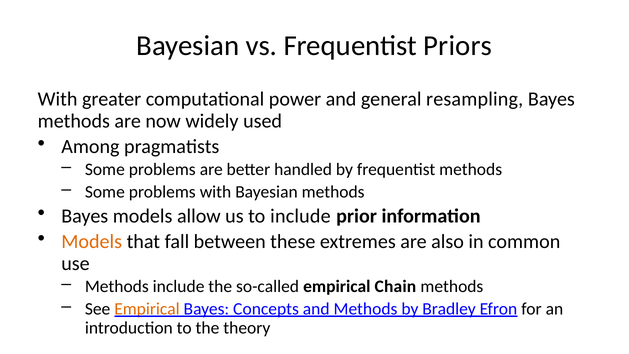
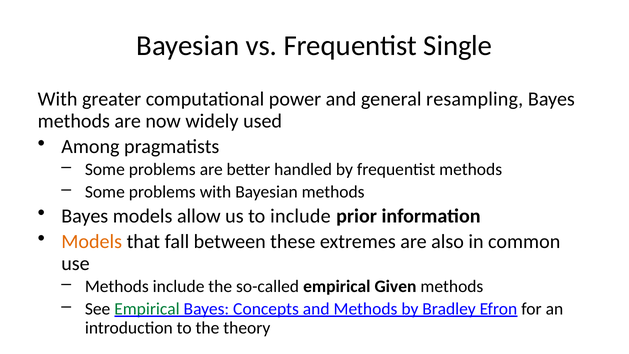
Priors: Priors -> Single (458, 46)
Chain: Chain -> Given (395, 286)
Empirical colour: orange -> green (147, 309)
